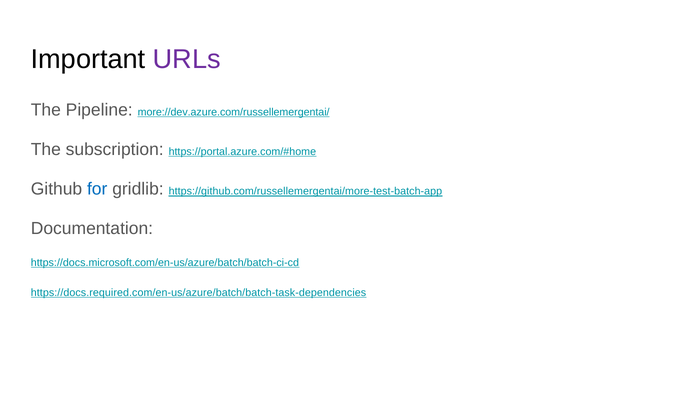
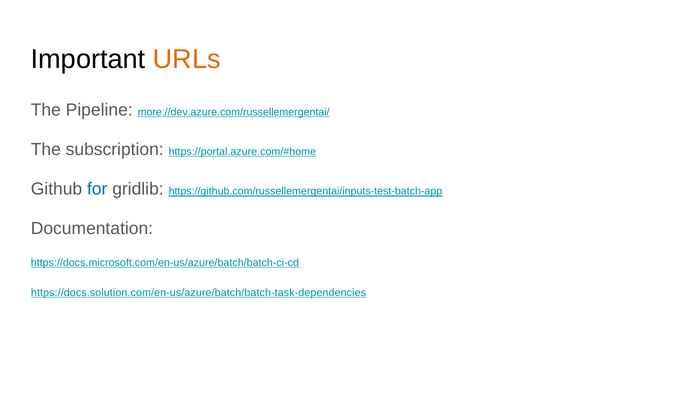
URLs colour: purple -> orange (187, 59)
https://github.com/russellemergentai/more-test-batch-app: https://github.com/russellemergentai/more-test-batch-app -> https://github.com/russellemergentai/inputs-test-batch-app (305, 191)
https://docs.required.com/en-us/azure/batch/batch-task-dependencies: https://docs.required.com/en-us/azure/batch/batch-task-dependencies -> https://docs.solution.com/en-us/azure/batch/batch-task-dependencies (198, 293)
